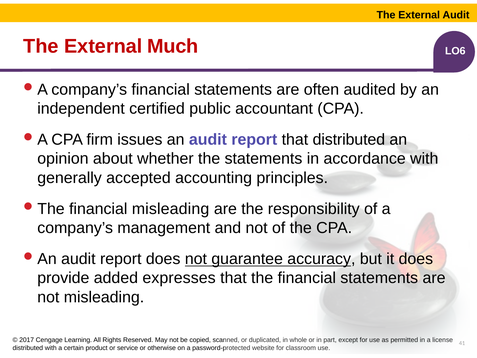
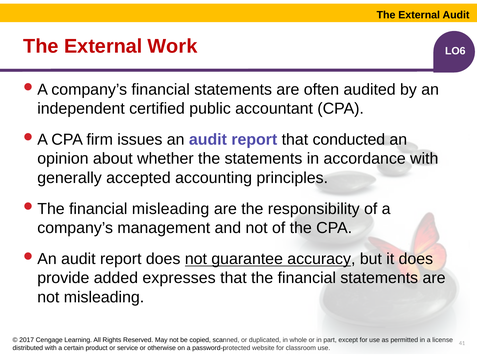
Much: Much -> Work (173, 46)
that distributed: distributed -> conducted (349, 140)
